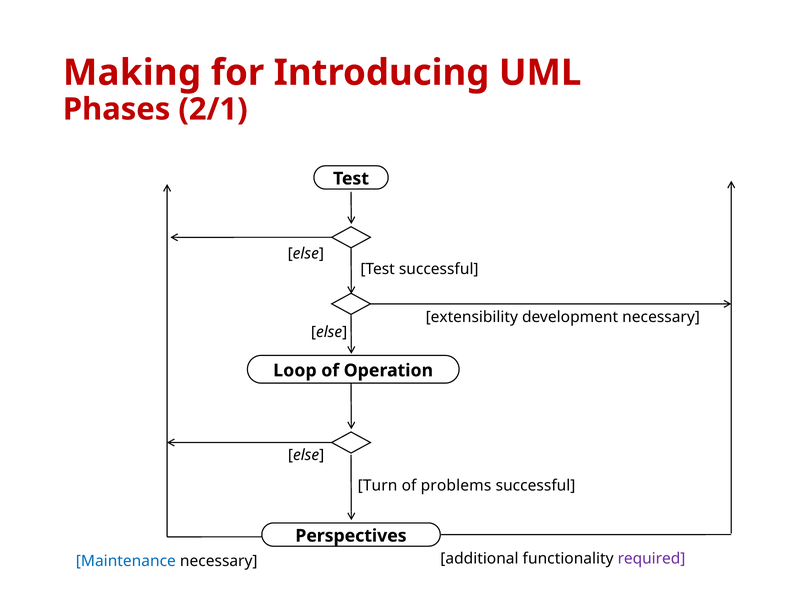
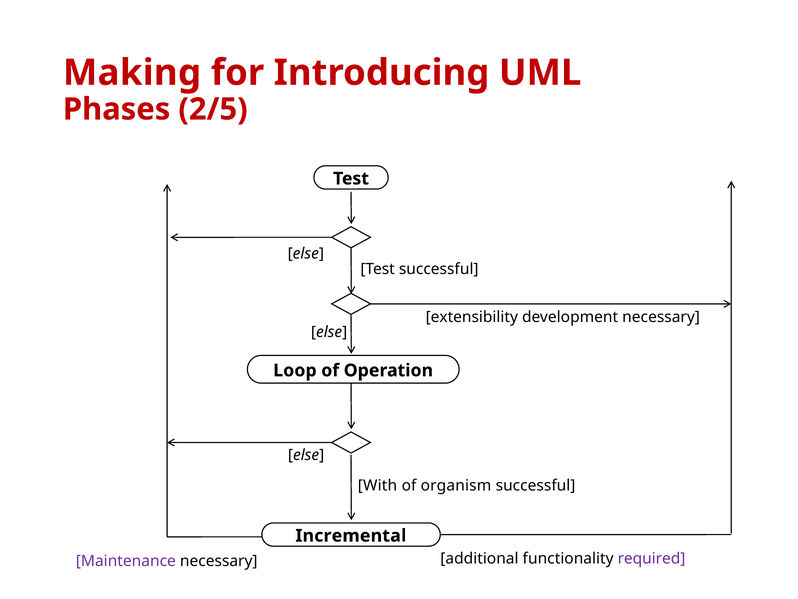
2/1: 2/1 -> 2/5 (213, 109)
Turn: Turn -> With (378, 485)
problems: problems -> organism (456, 485)
Perspectives: Perspectives -> Incremental (351, 535)
Maintenance colour: blue -> purple (126, 561)
